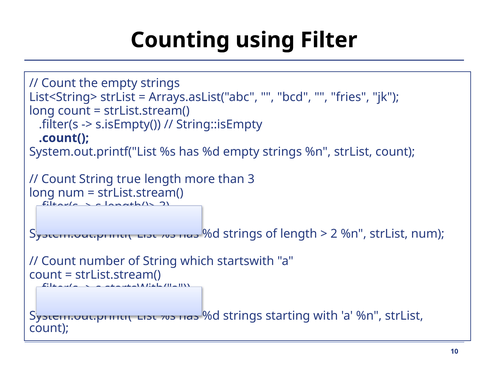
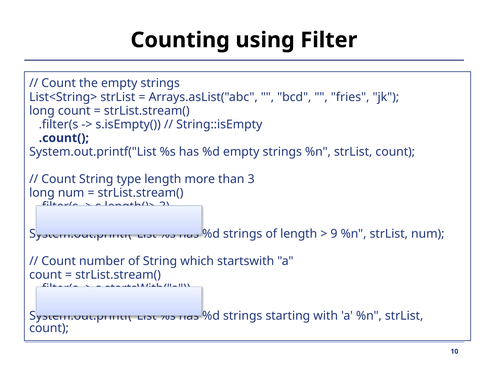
true: true -> type (129, 179)
2: 2 -> 9 (334, 234)
